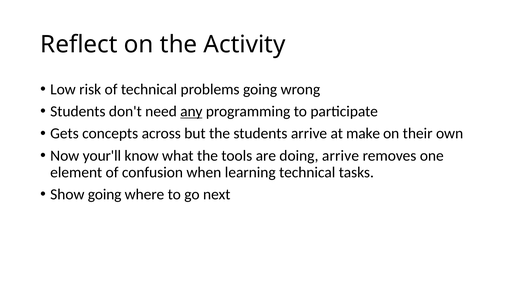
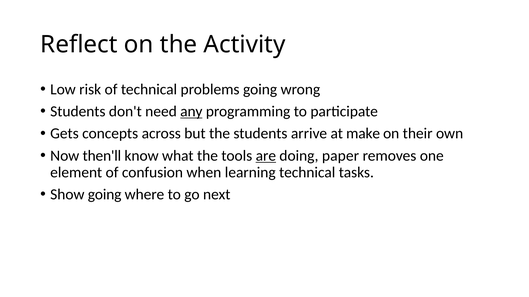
your'll: your'll -> then'll (102, 156)
are underline: none -> present (266, 156)
doing arrive: arrive -> paper (341, 156)
